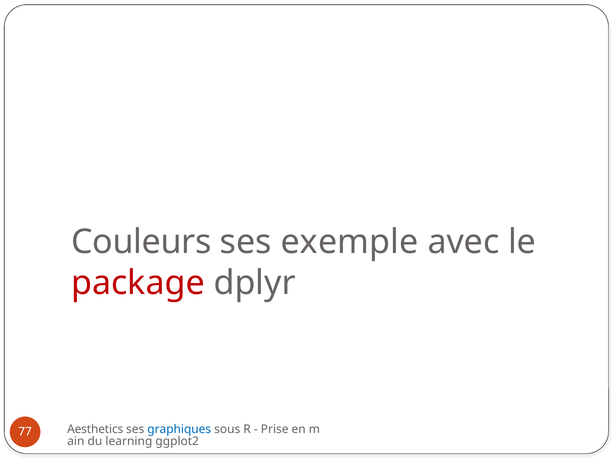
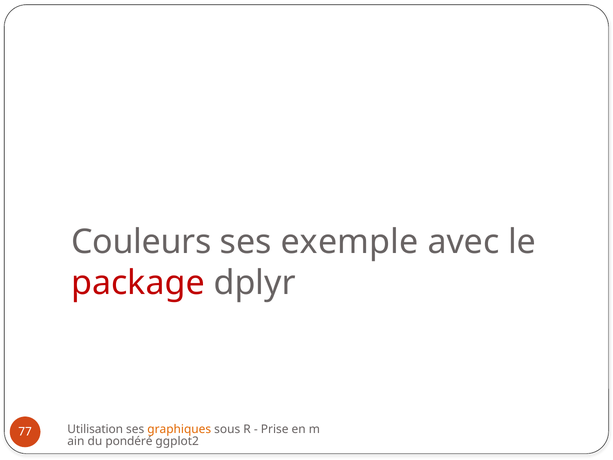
Aesthetics: Aesthetics -> Utilisation (95, 429)
graphiques colour: blue -> orange (179, 429)
learning: learning -> pondéré (129, 441)
